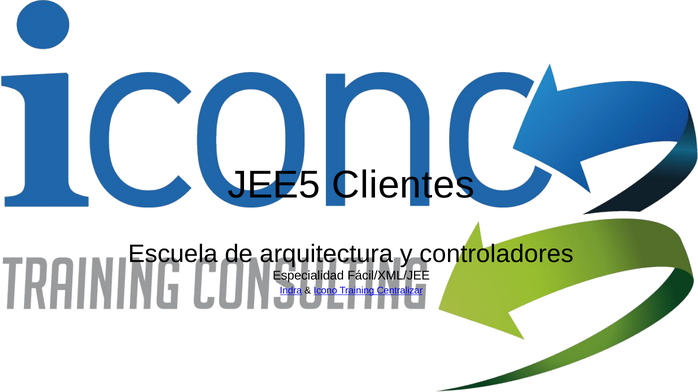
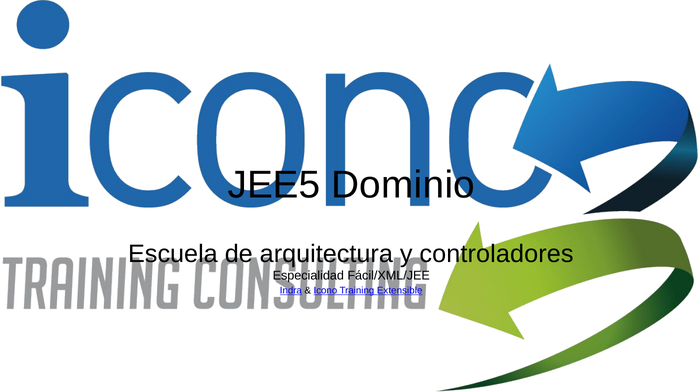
Clientes: Clientes -> Dominio (403, 185)
Centralizar: Centralizar -> Extensible (400, 291)
